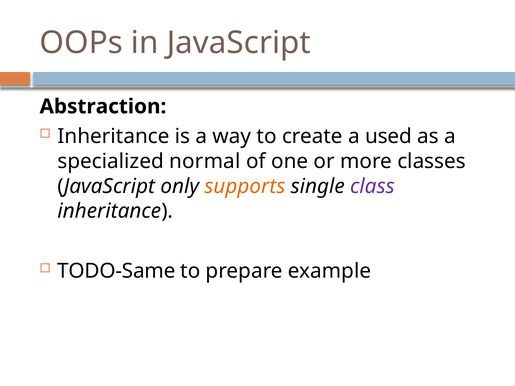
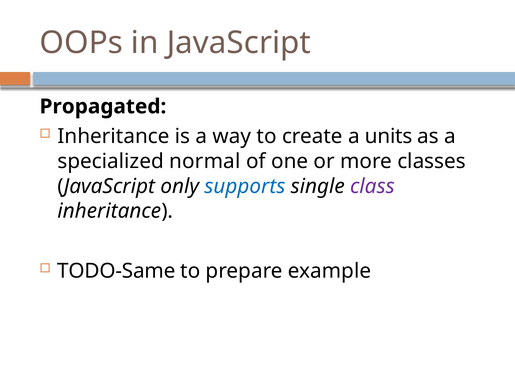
Abstraction: Abstraction -> Propagated (103, 107)
used: used -> units (389, 137)
supports colour: orange -> blue (245, 186)
